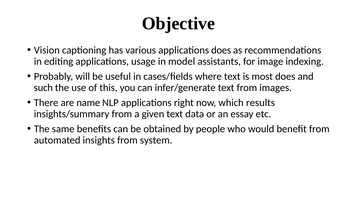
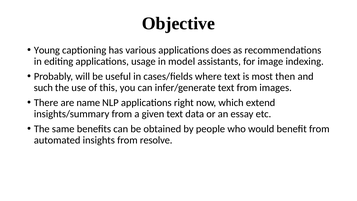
Vision: Vision -> Young (47, 50)
most does: does -> then (285, 76)
results: results -> extend (261, 103)
system: system -> resolve (156, 140)
